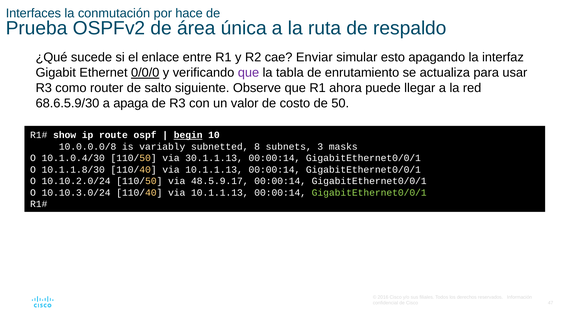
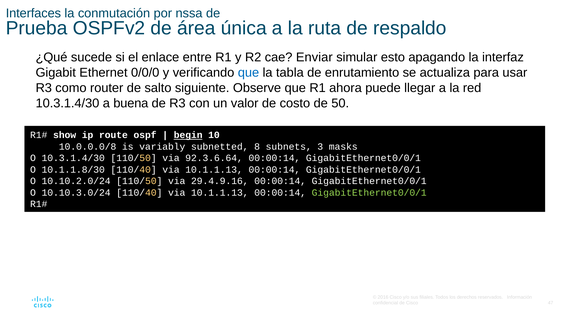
hace: hace -> nssa (189, 13)
0/0/0 underline: present -> none (145, 73)
que colour: purple -> blue (248, 73)
68.6.5.9/30: 68.6.5.9/30 -> 10.3.1.4/30 (67, 103)
apaga: apaga -> buena (131, 103)
O 10.1.0.4/30: 10.1.0.4/30 -> 10.3.1.4/30 (73, 158)
30.1.1.13: 30.1.1.13 -> 92.3.6.64 (214, 158)
48.5.9.17: 48.5.9.17 -> 29.4.9.16 (220, 181)
